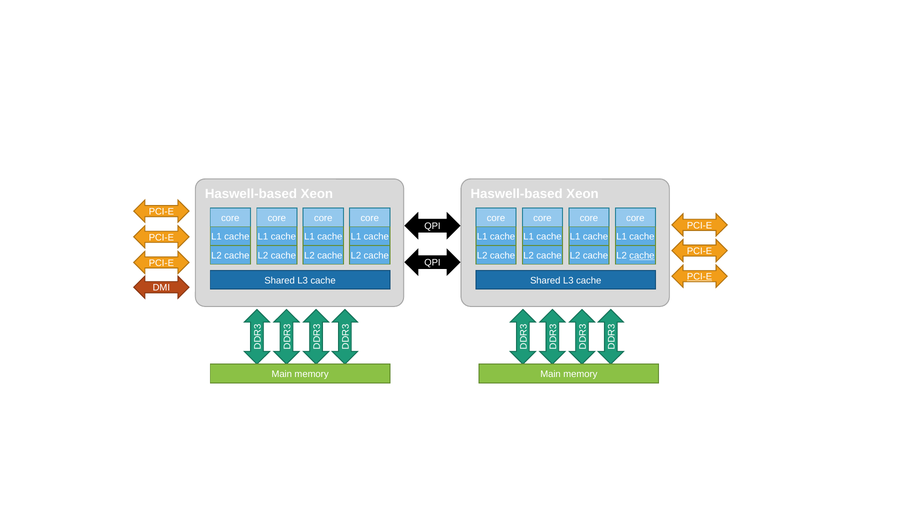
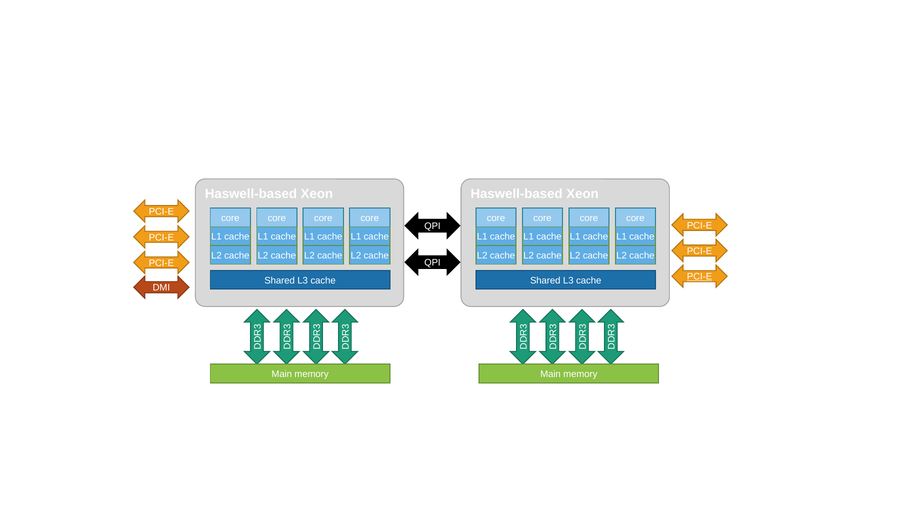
cache underline: present -> none (642, 256)
